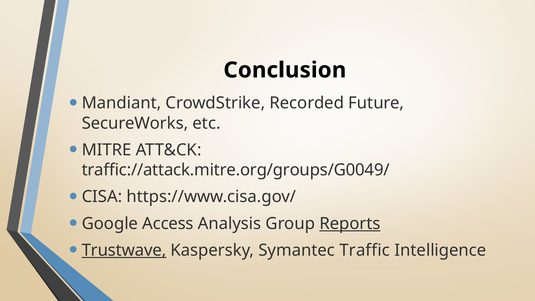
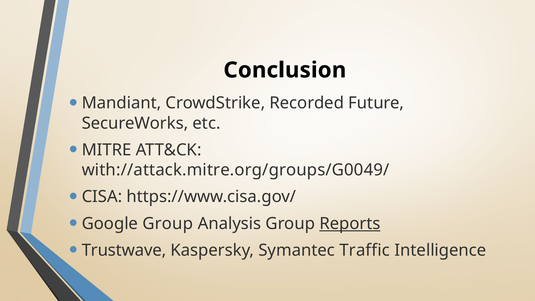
traffic://attack.mitre.org/groups/G0049/: traffic://attack.mitre.org/groups/G0049/ -> with://attack.mitre.org/groups/G0049/ (236, 170)
Google Access: Access -> Group (168, 224)
Trustwave underline: present -> none (124, 250)
